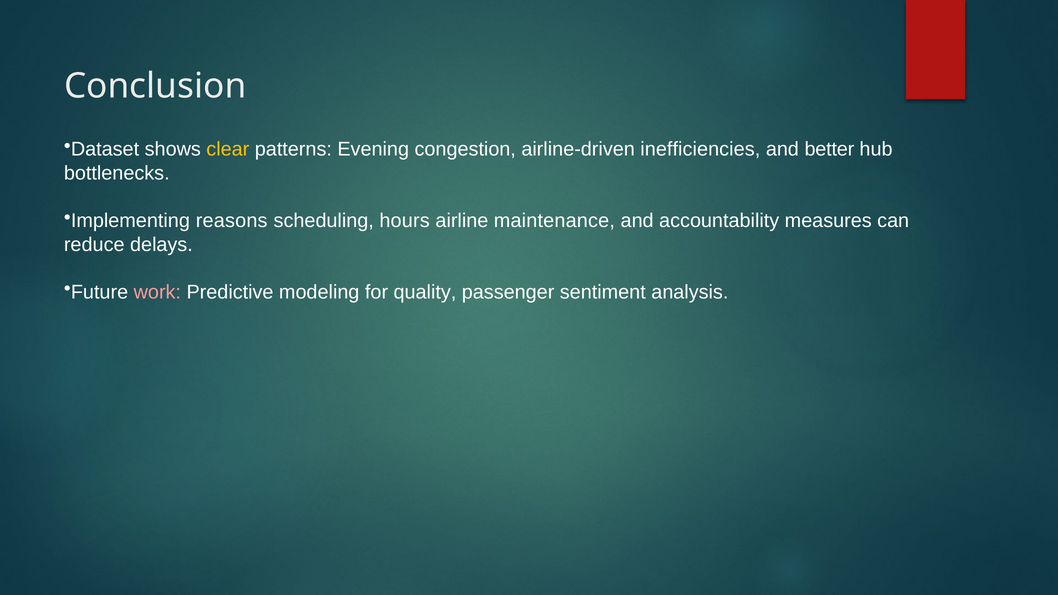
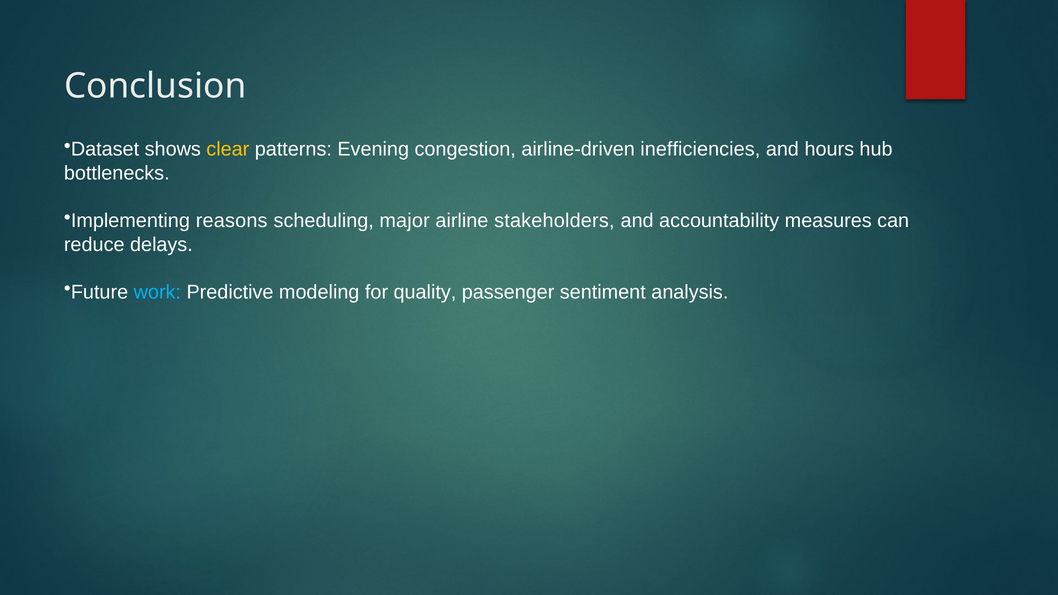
better: better -> hours (829, 149)
hours: hours -> major (405, 221)
maintenance: maintenance -> stakeholders (554, 221)
work colour: pink -> light blue (157, 292)
